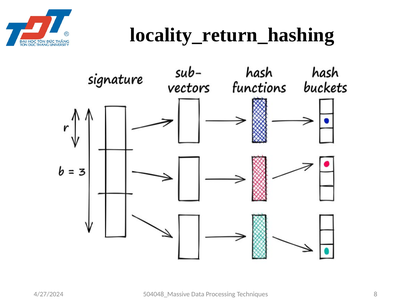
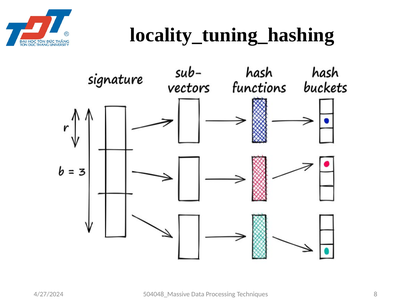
locality_return_hashing: locality_return_hashing -> locality_tuning_hashing (232, 35)
